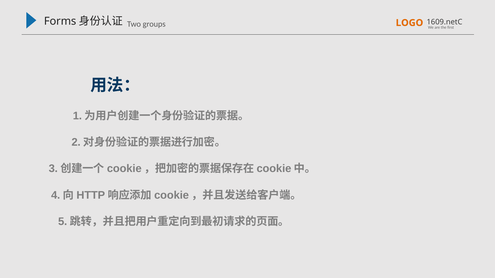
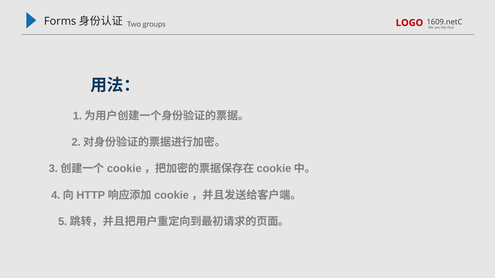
LOGO colour: orange -> red (409, 23)
